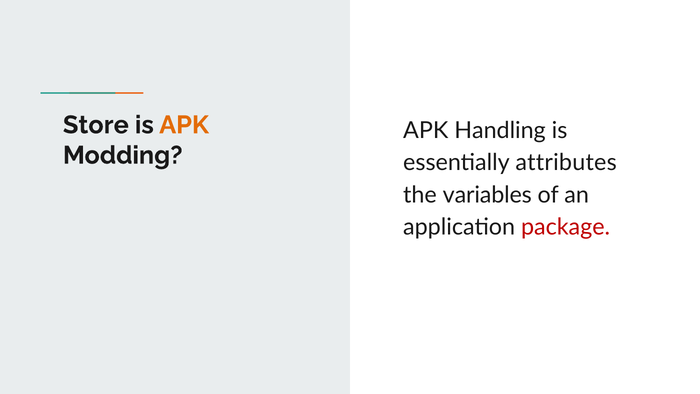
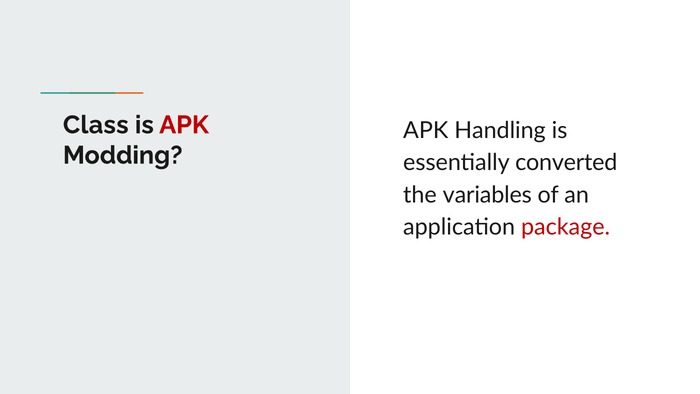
Store: Store -> Class (96, 125)
APK colour: orange -> red (184, 125)
attributes: attributes -> converted (566, 163)
